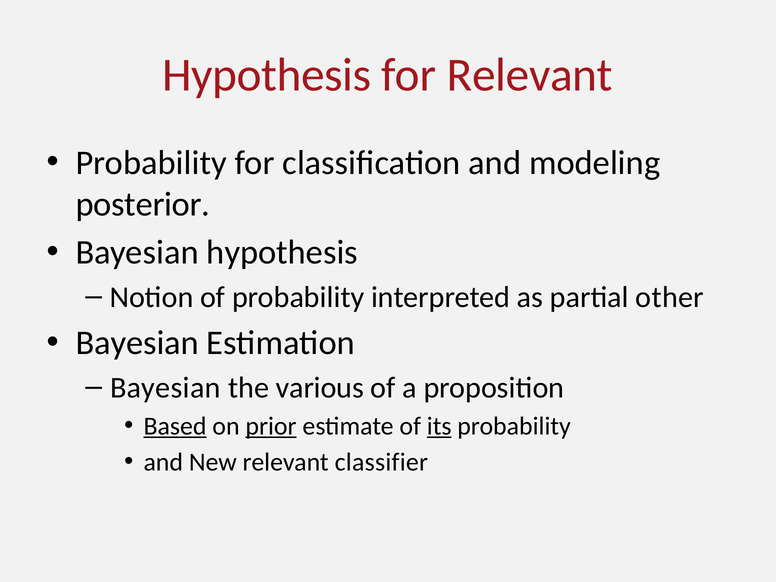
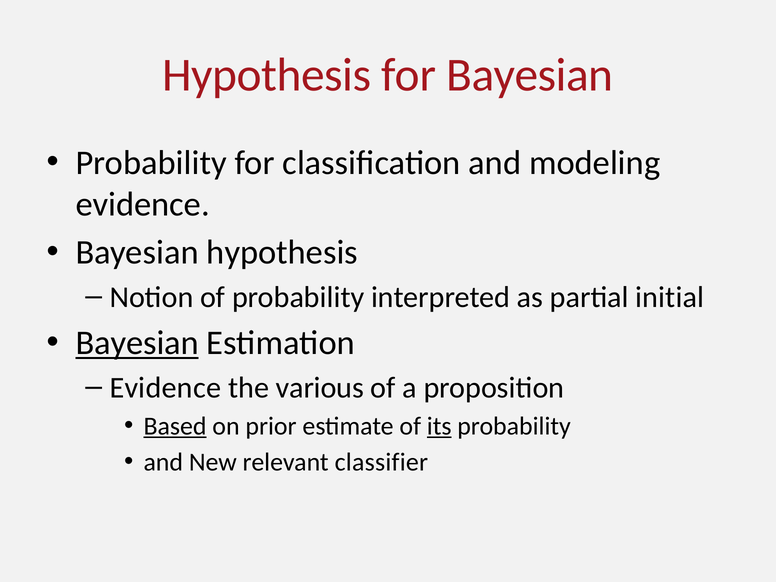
for Relevant: Relevant -> Bayesian (530, 75)
posterior: posterior -> evidence (143, 204)
other: other -> initial (670, 297)
Bayesian underline: none -> present (137, 343)
Bayesian: Bayesian -> Evidence (165, 388)
prior underline: present -> none (271, 426)
